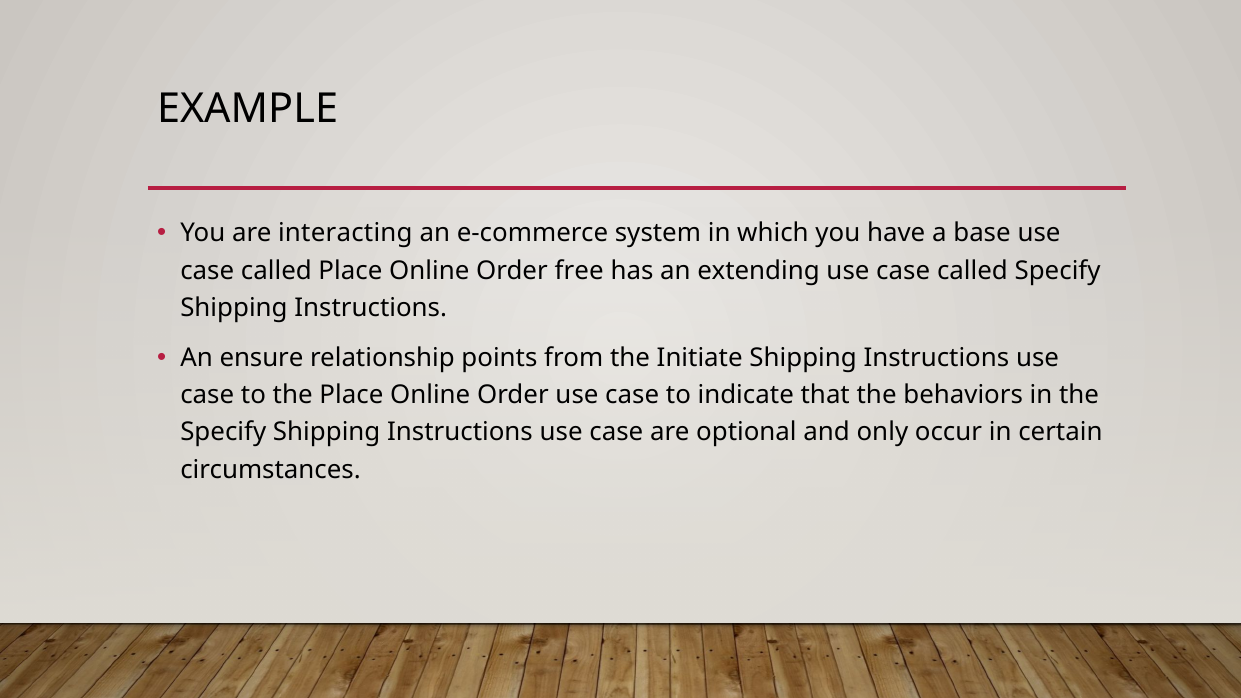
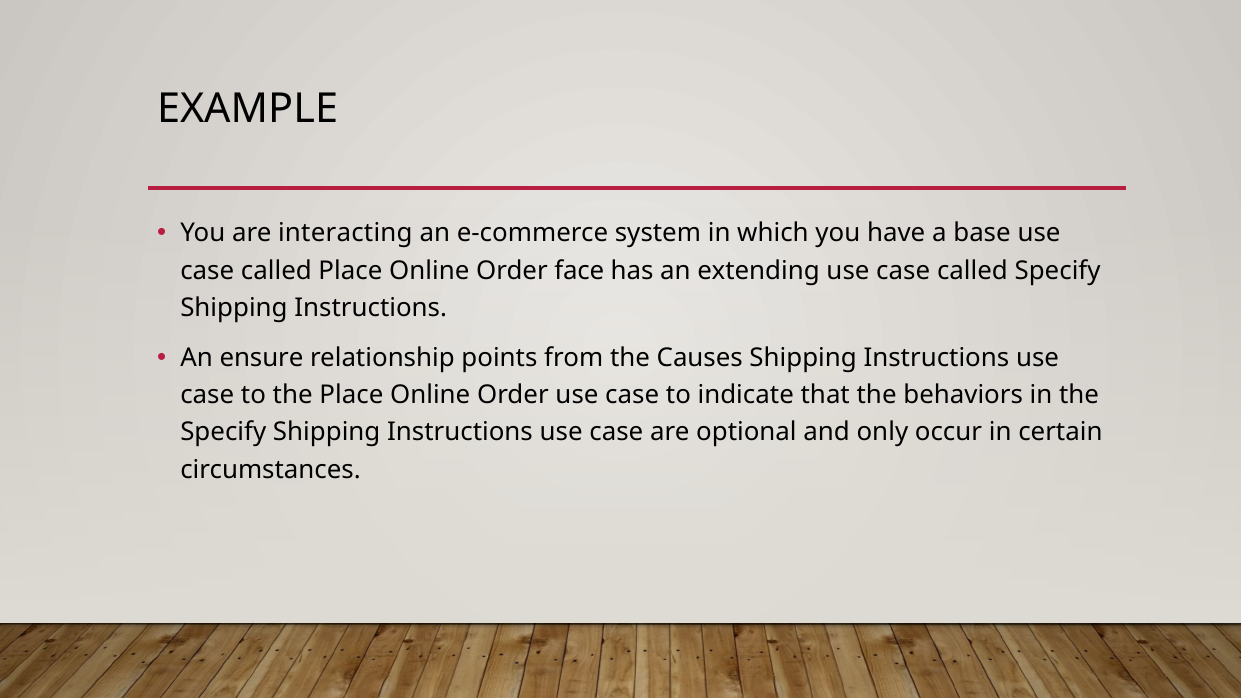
free: free -> face (579, 271)
Initiate: Initiate -> Causes (700, 358)
